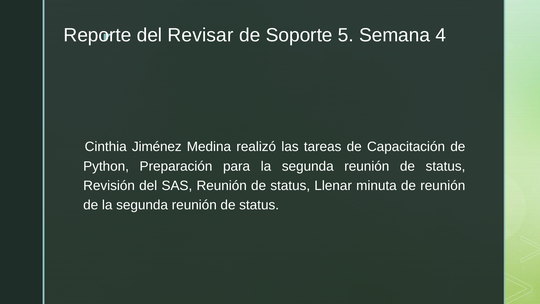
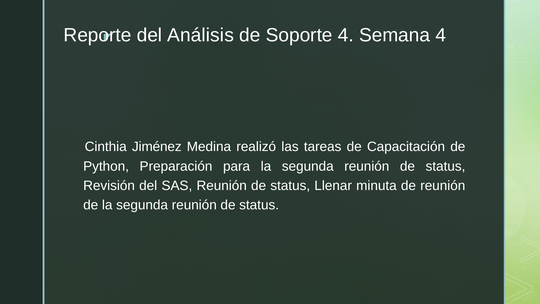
Revisar: Revisar -> Análisis (201, 35)
Soporte 5: 5 -> 4 (346, 35)
